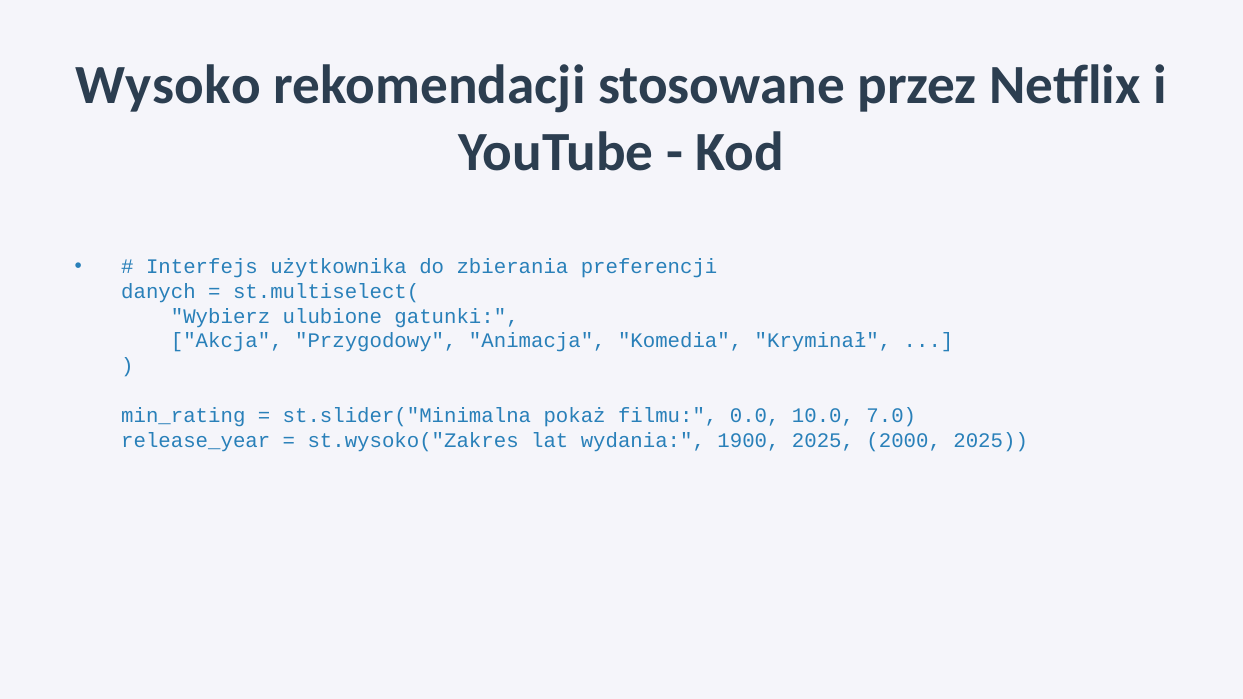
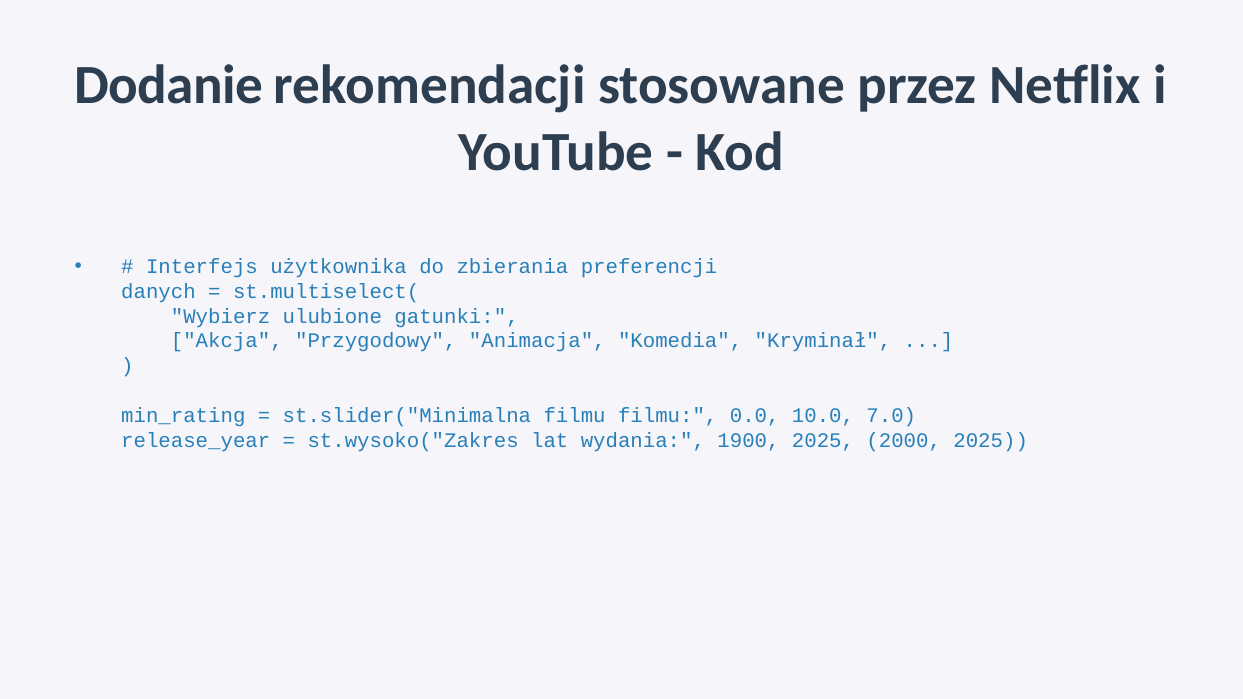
Wysoko: Wysoko -> Dodanie (168, 86)
st.slider("Minimalna pokaż: pokaż -> filmu (575, 416)
